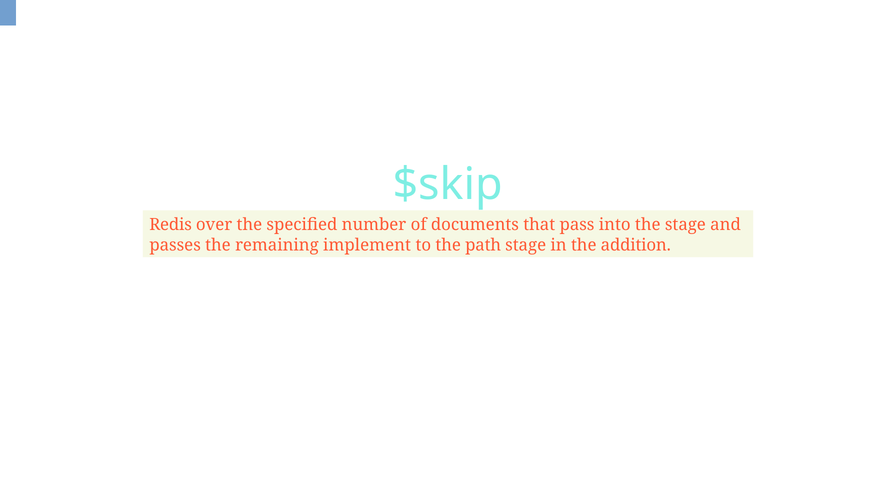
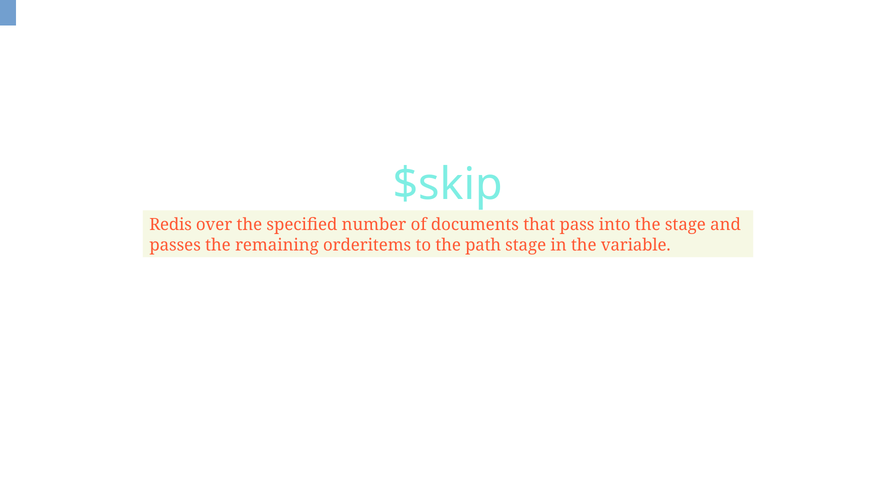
implement: implement -> orderitems (367, 245)
addition: addition -> variable (636, 245)
